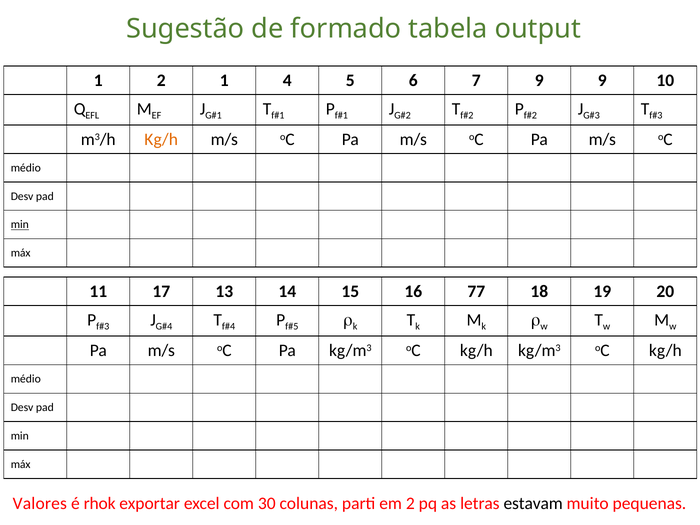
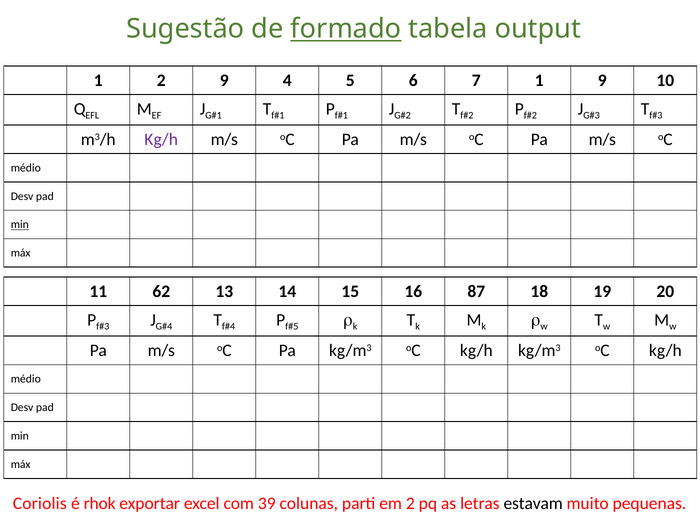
formado underline: none -> present (346, 29)
2 1: 1 -> 9 (224, 80)
7 9: 9 -> 1 (539, 80)
Kg/h colour: orange -> purple (161, 140)
17: 17 -> 62 (161, 291)
77: 77 -> 87 (476, 291)
Valores: Valores -> Coriolis (40, 503)
30: 30 -> 39 (267, 503)
